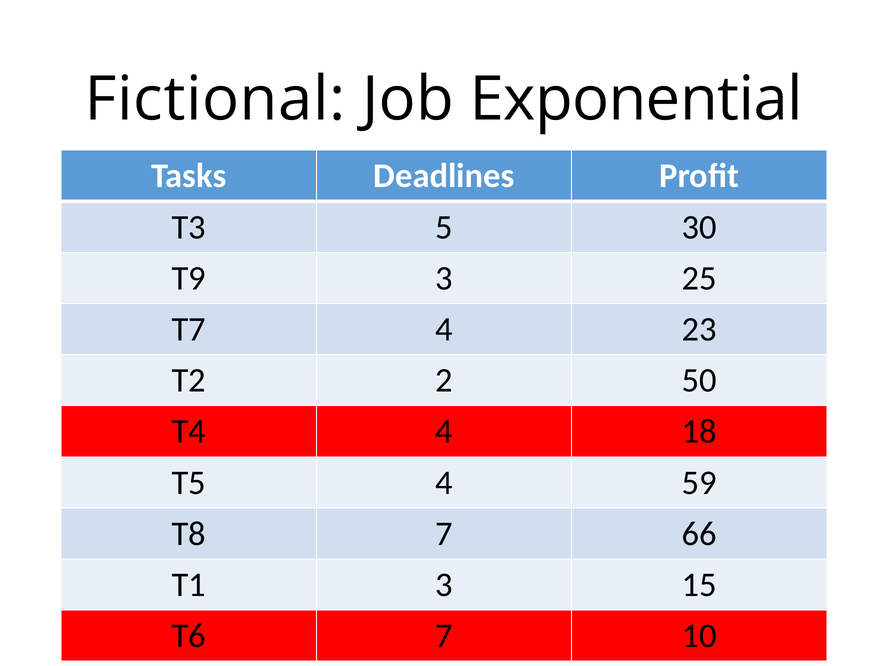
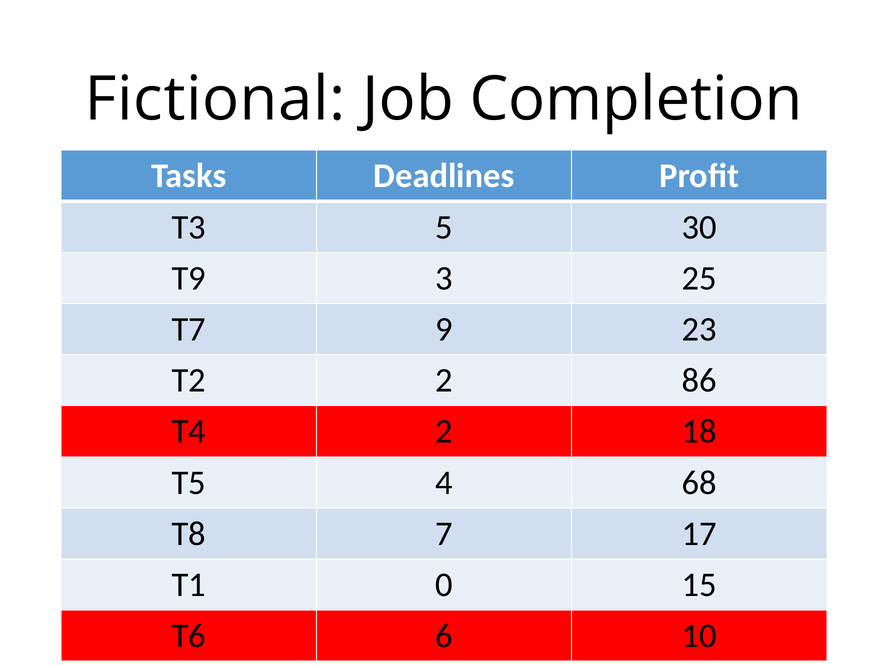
Exponential: Exponential -> Completion (636, 99)
T7 4: 4 -> 9 (444, 329)
50: 50 -> 86 (699, 380)
T4 4: 4 -> 2 (444, 432)
59: 59 -> 68 (699, 483)
66: 66 -> 17 (699, 534)
T1 3: 3 -> 0 (444, 585)
T6 7: 7 -> 6 (444, 636)
